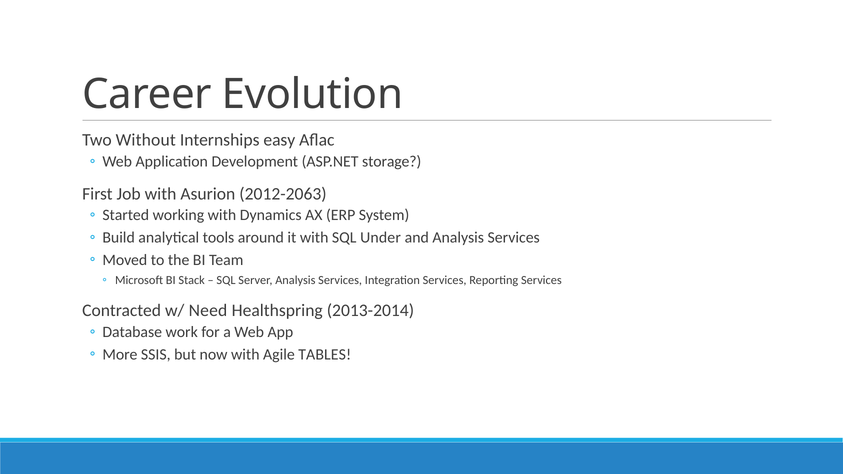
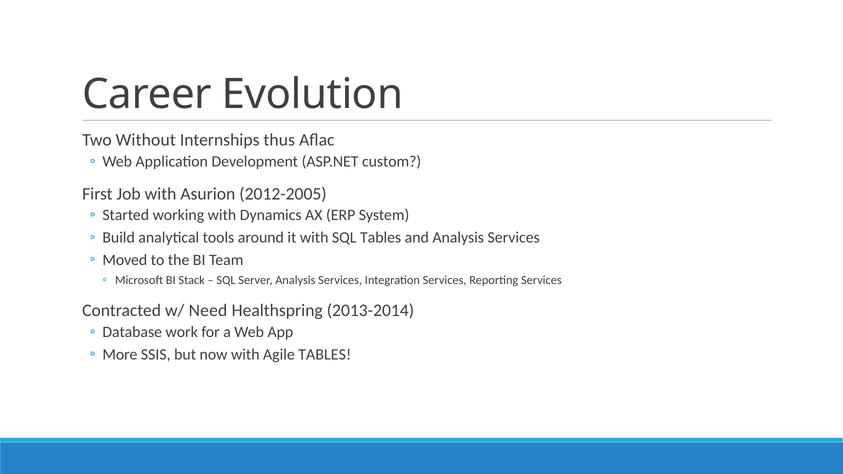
easy: easy -> thus (279, 140)
storage: storage -> custom (392, 162)
2012-2063: 2012-2063 -> 2012-2005 (283, 194)
SQL Under: Under -> Tables (381, 238)
